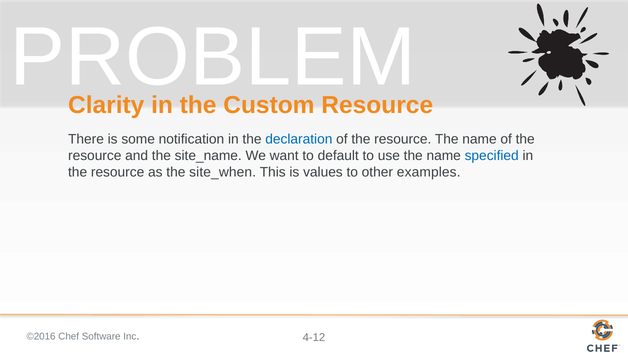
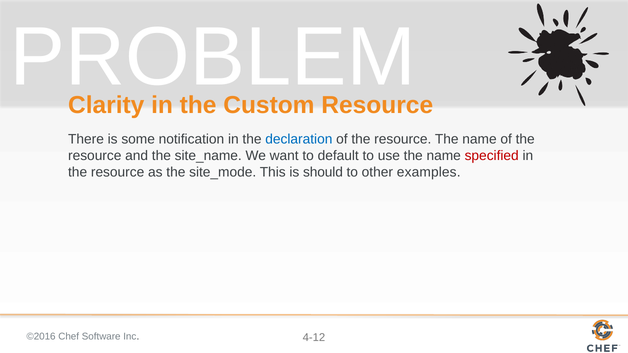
specified colour: blue -> red (492, 156)
site_when: site_when -> site_mode (223, 172)
values: values -> should (323, 172)
